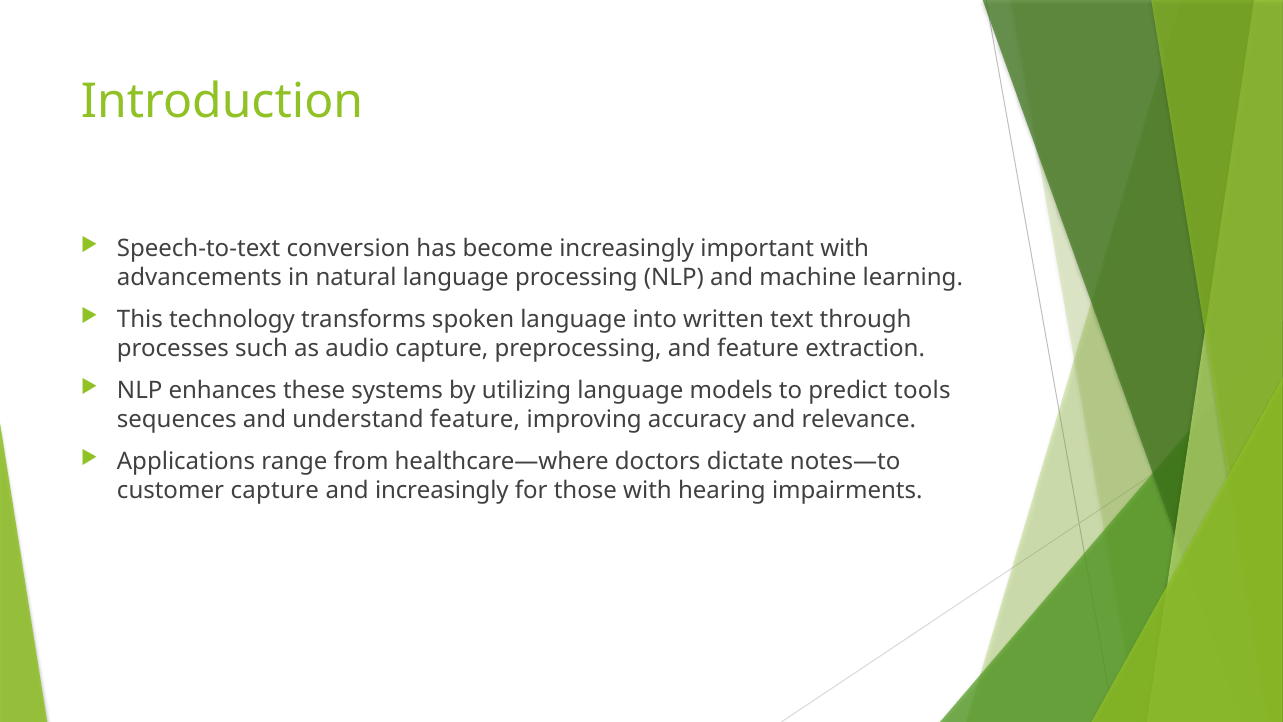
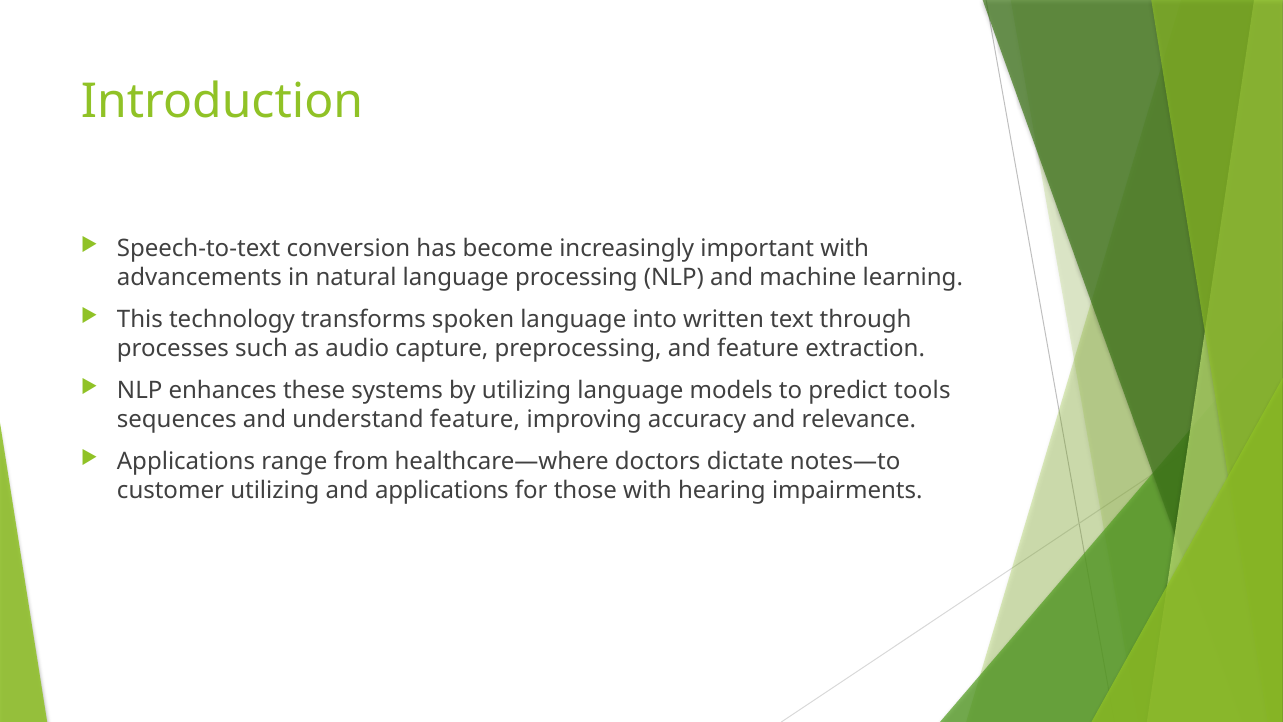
customer capture: capture -> utilizing (275, 490)
and increasingly: increasingly -> applications (442, 490)
